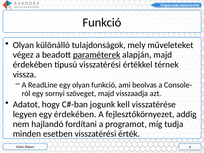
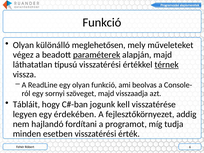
tulajdonságok: tulajdonságok -> meglehetősen (99, 45)
érdekében: érdekében -> láthatatlan (33, 65)
térnek underline: none -> present (167, 65)
Adatot: Adatot -> Tábláit (26, 104)
